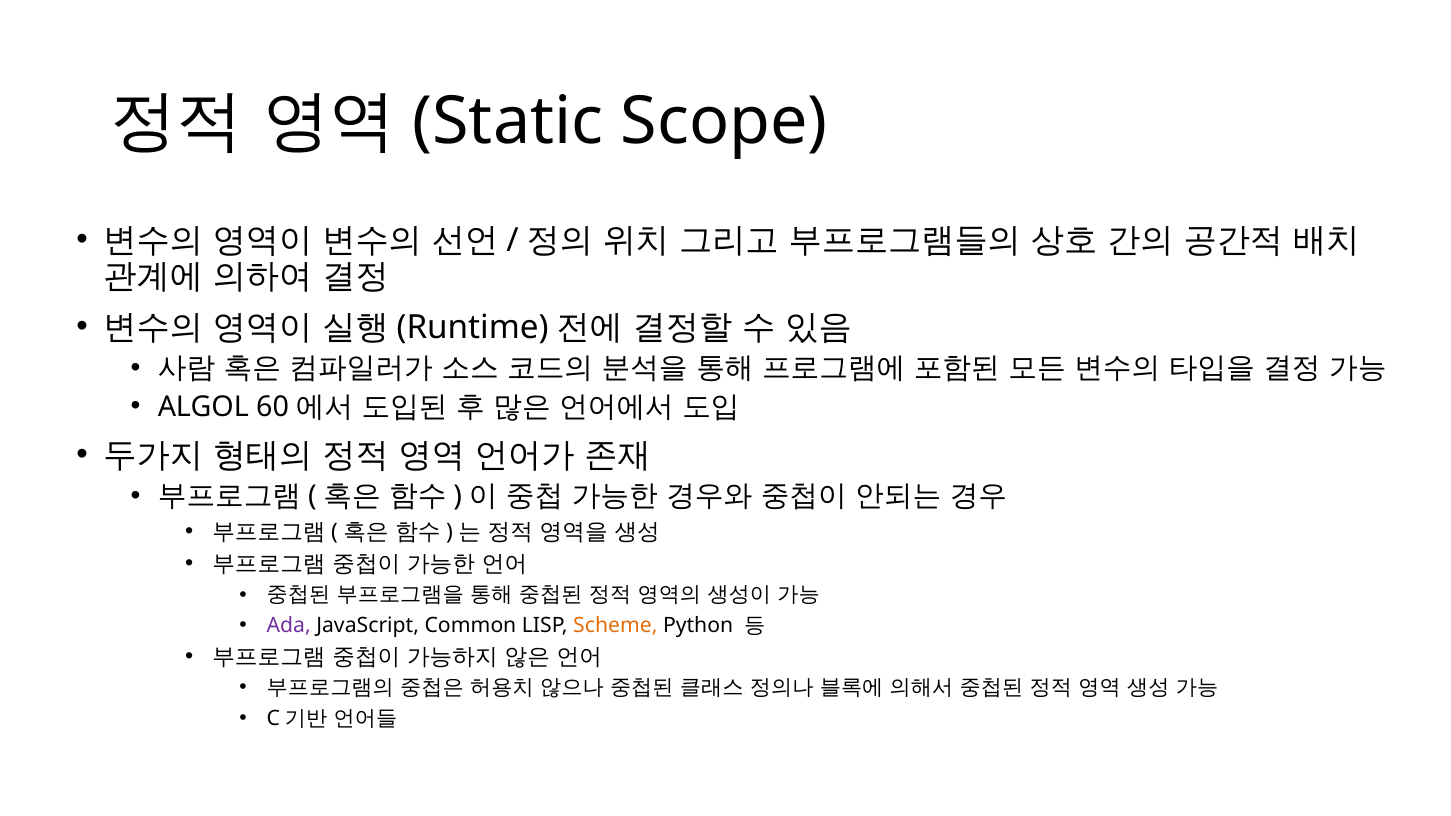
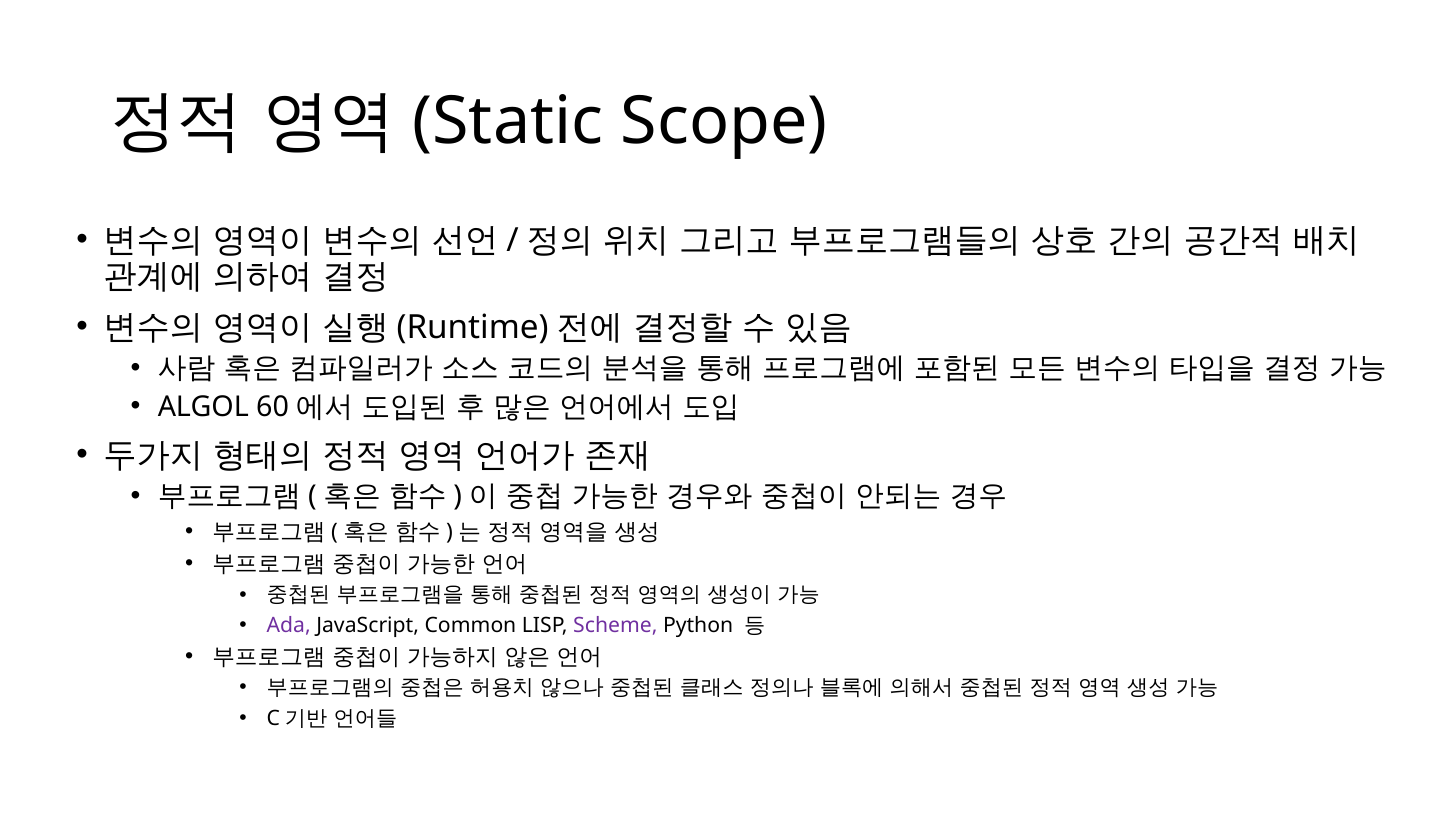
Scheme colour: orange -> purple (615, 626)
